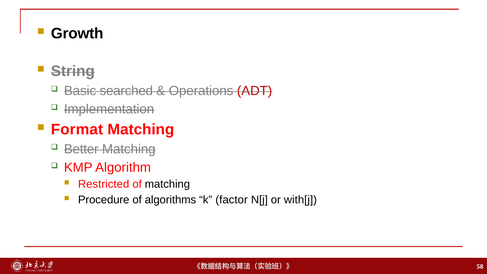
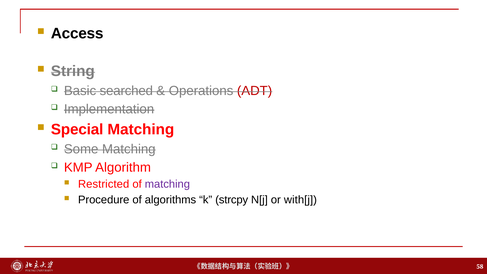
Growth: Growth -> Access (77, 34)
Format: Format -> Special (77, 129)
Better: Better -> Some (81, 149)
matching colour: black -> purple (167, 184)
factor: factor -> strcpy (232, 200)
